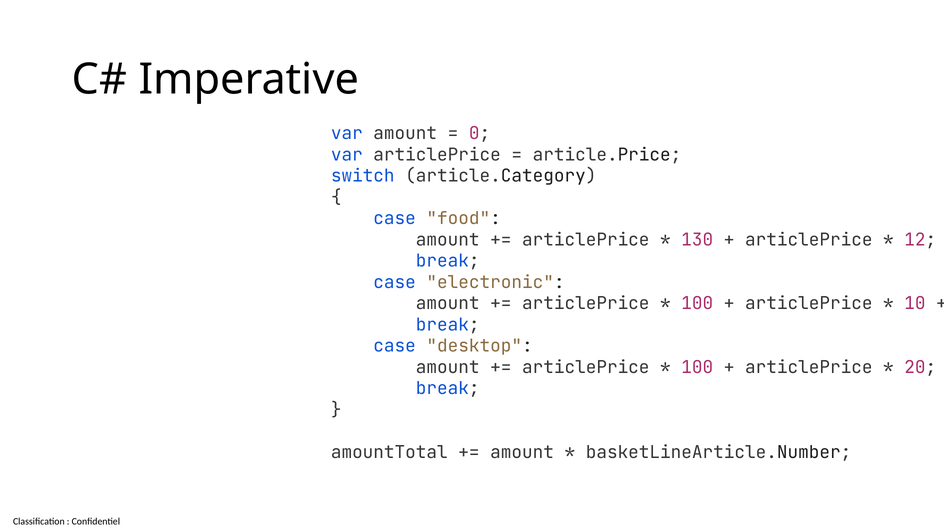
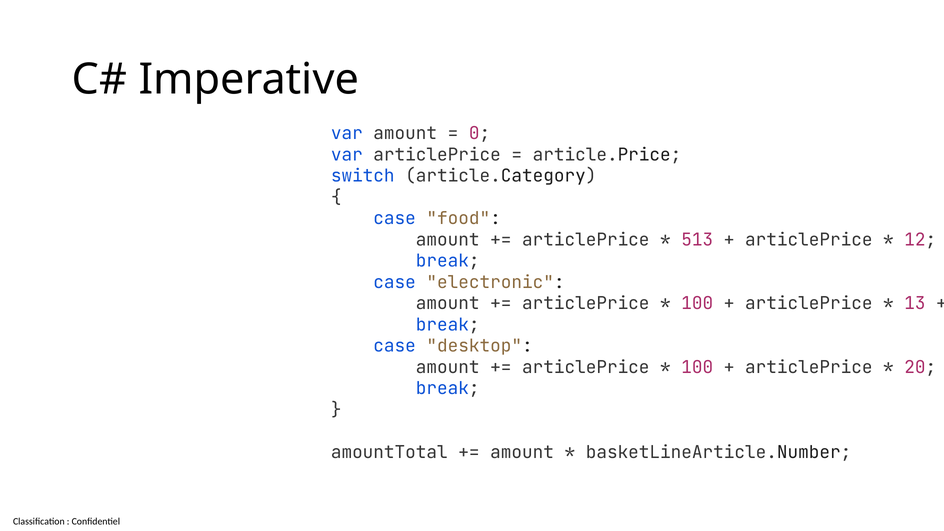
130: 130 -> 513 (697, 240)
10: 10 -> 13 (915, 304)
